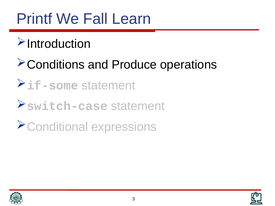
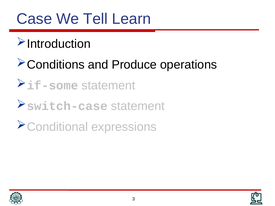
Printf: Printf -> Case (34, 19)
Fall: Fall -> Tell (95, 19)
